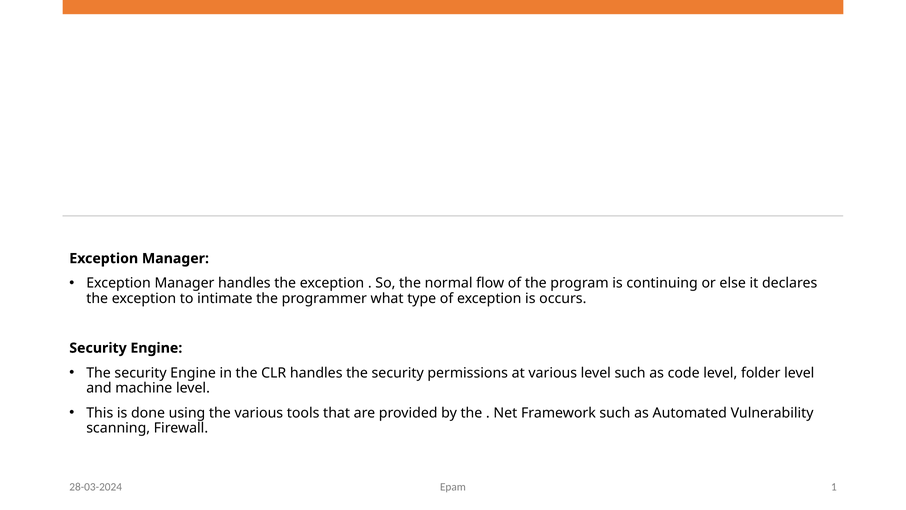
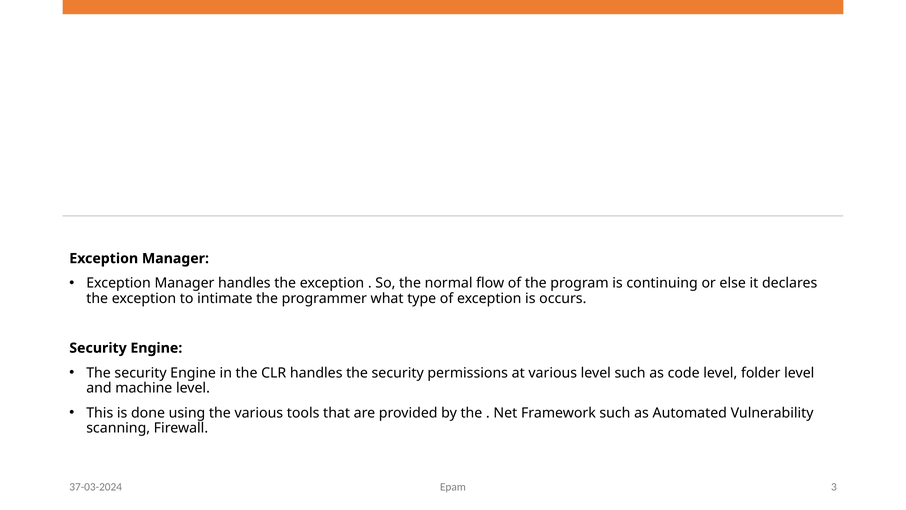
28-03-2024: 28-03-2024 -> 37-03-2024 (96, 487)
1: 1 -> 3 (834, 487)
